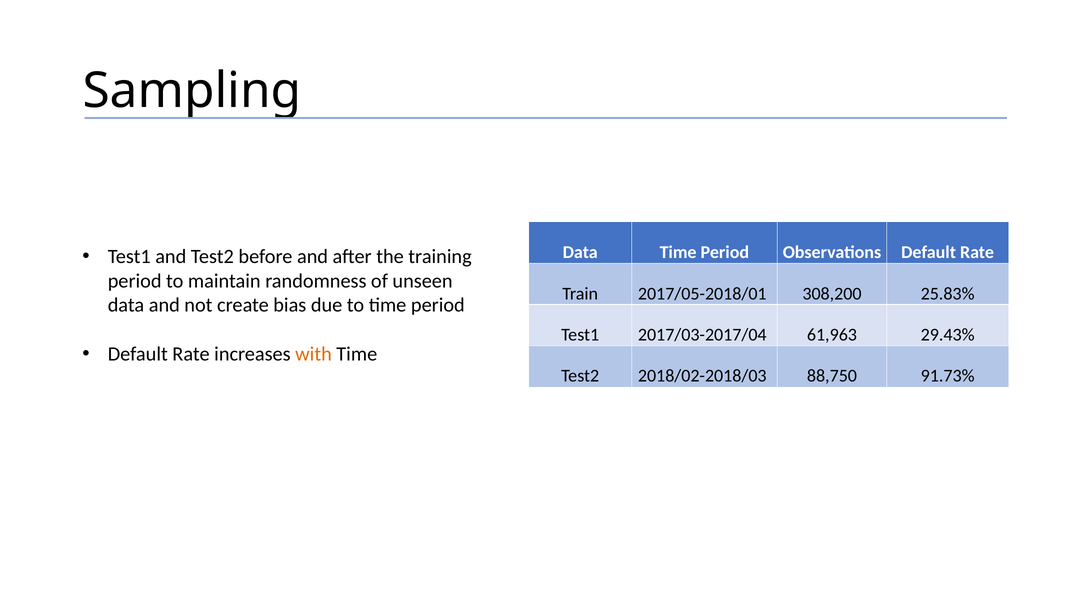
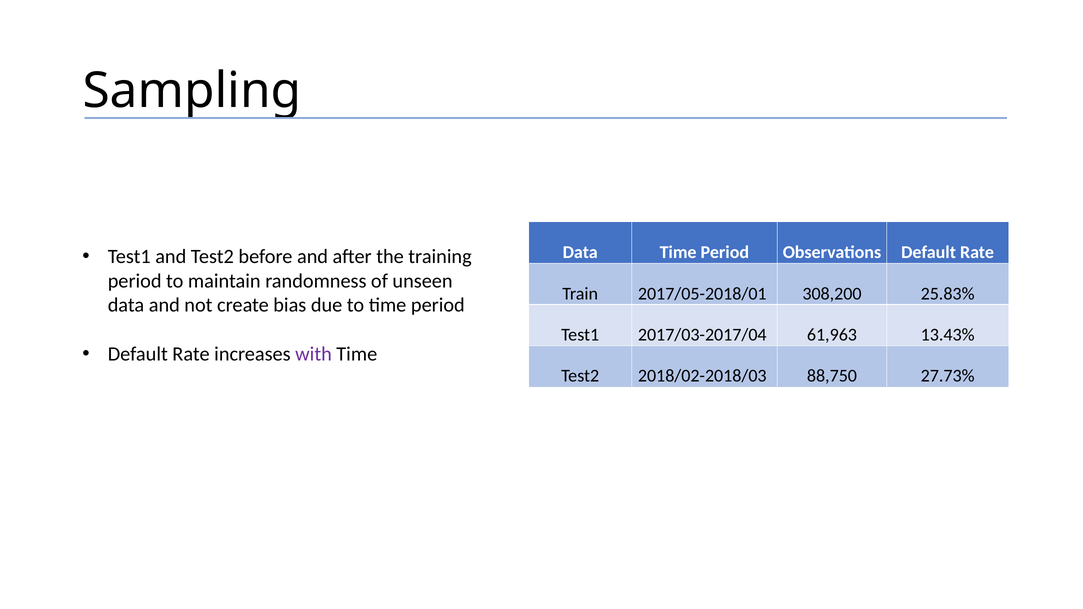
29.43%: 29.43% -> 13.43% (948, 335)
with colour: orange -> purple (314, 354)
91.73%: 91.73% -> 27.73% (948, 376)
